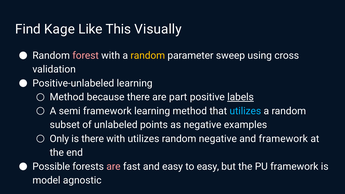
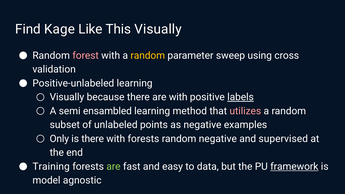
Method: Method -> Visually (67, 97)
are part: part -> with (178, 97)
semi framework: framework -> ensambled (107, 111)
utilizes colour: light blue -> pink (245, 111)
with utilizes: utilizes -> forests (143, 139)
and framework: framework -> supervised (283, 139)
Possible: Possible -> Training (51, 167)
are colour: pink -> light green (113, 167)
to easy: easy -> data (208, 167)
framework underline: none -> present (294, 167)
